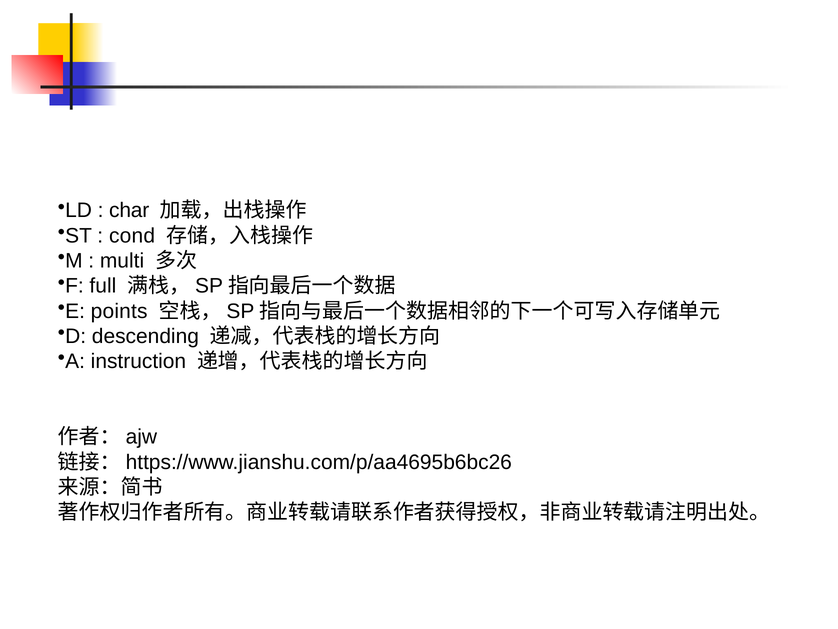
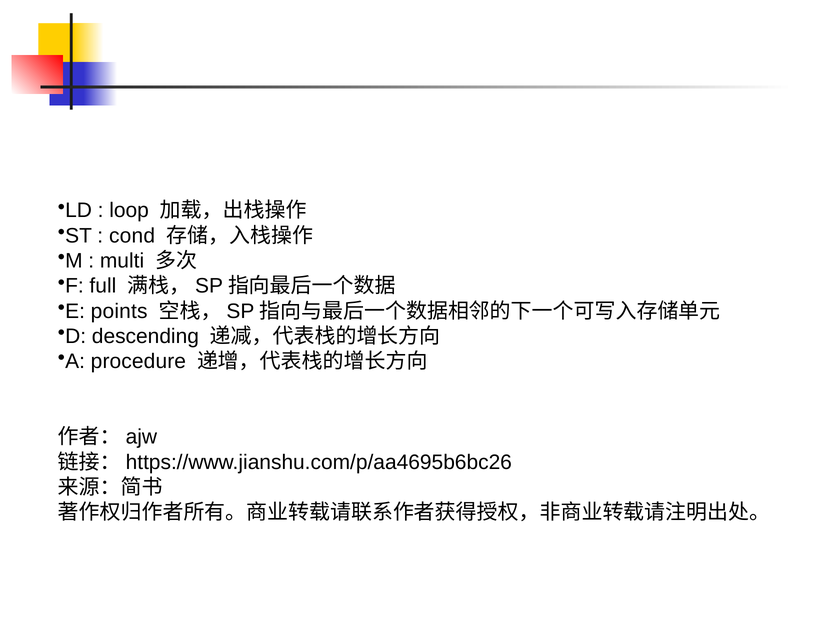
char: char -> loop (129, 210)
instruction: instruction -> procedure (138, 361)
